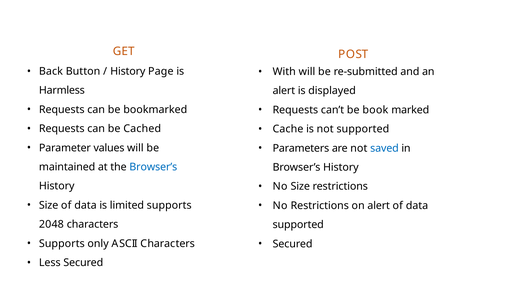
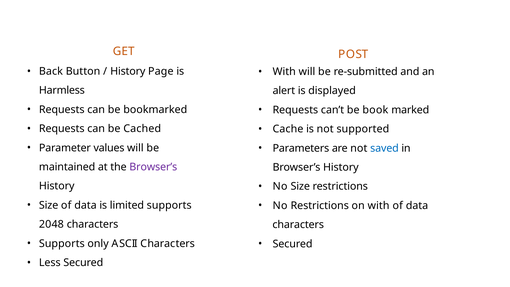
Browser’s colour: blue -> purple (153, 167)
on alert: alert -> with (379, 206)
supported: supported -> characters (298, 225)
